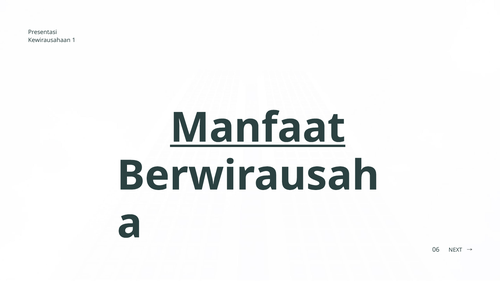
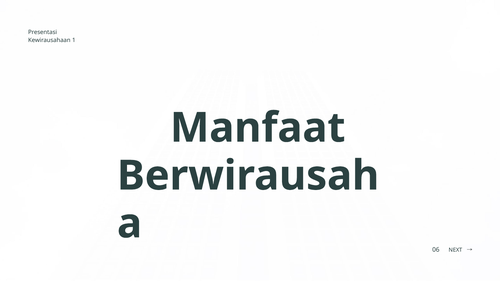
Manfaat underline: present -> none (258, 128)
